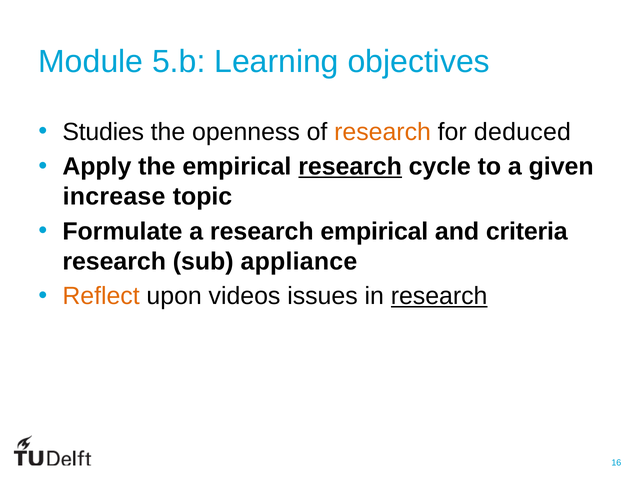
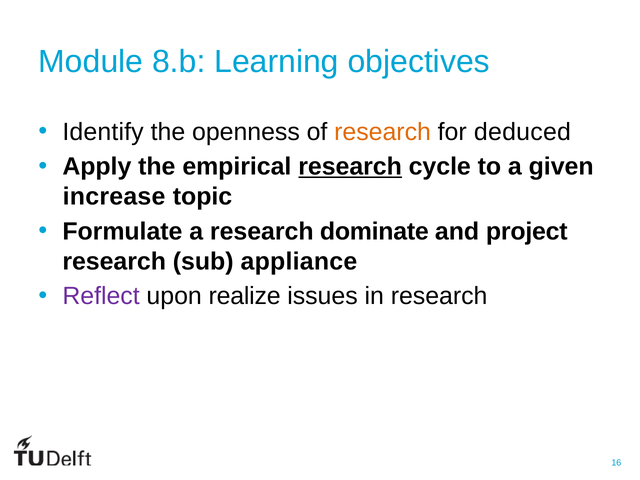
5.b: 5.b -> 8.b (179, 61)
Studies: Studies -> Identify (103, 132)
research empirical: empirical -> dominate (374, 232)
criteria: criteria -> project (527, 232)
Reflect colour: orange -> purple (101, 296)
videos: videos -> realize (245, 296)
research underline: present -> none (439, 296)
